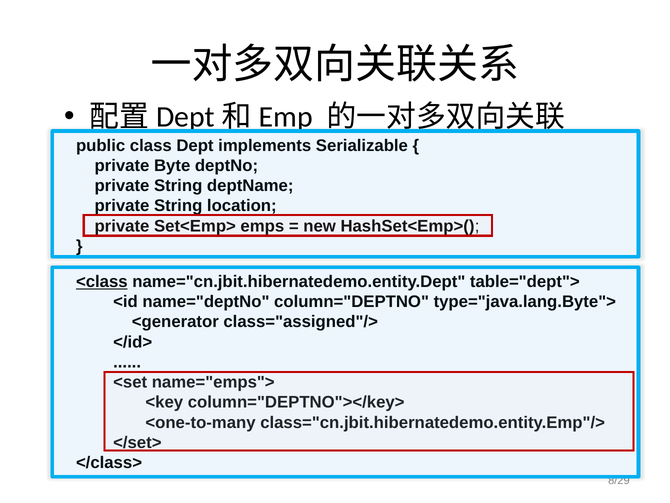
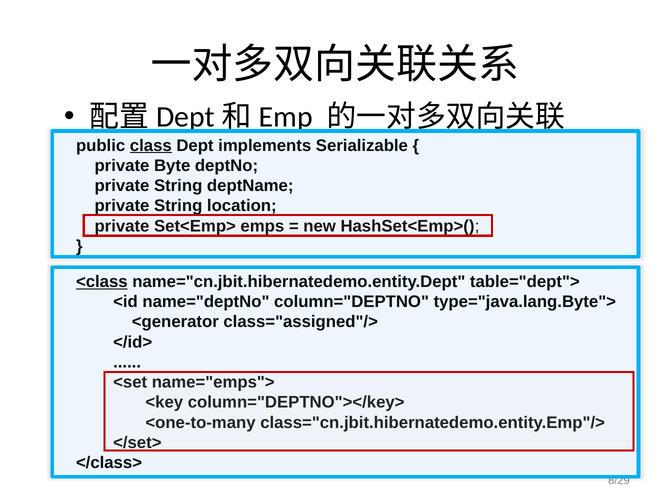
class underline: none -> present (151, 145)
